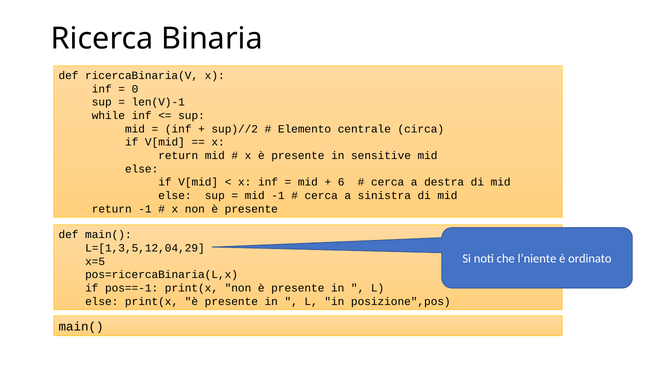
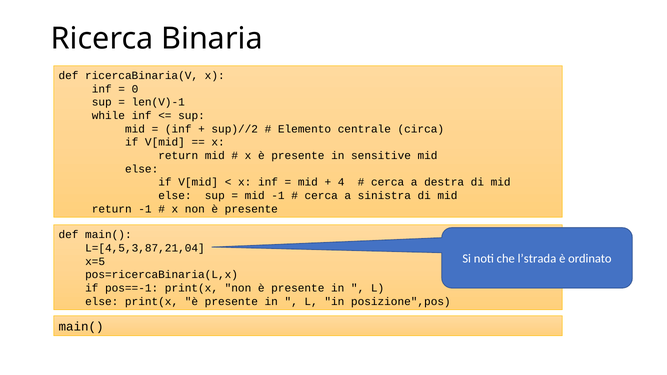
6: 6 -> 4 (341, 182)
L=[1,3,5,12,04,29: L=[1,3,5,12,04,29 -> L=[4,5,3,87,21,04 (145, 248)
l’niente: l’niente -> l’strada (537, 259)
